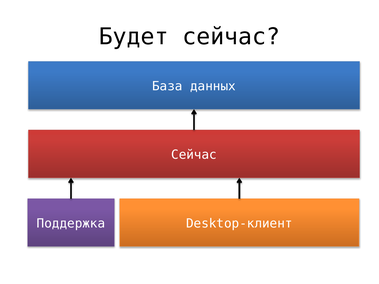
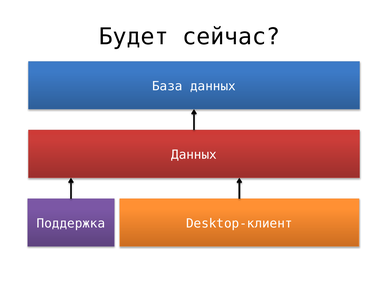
Сейчас: Сейчас -> Данных (194, 155)
